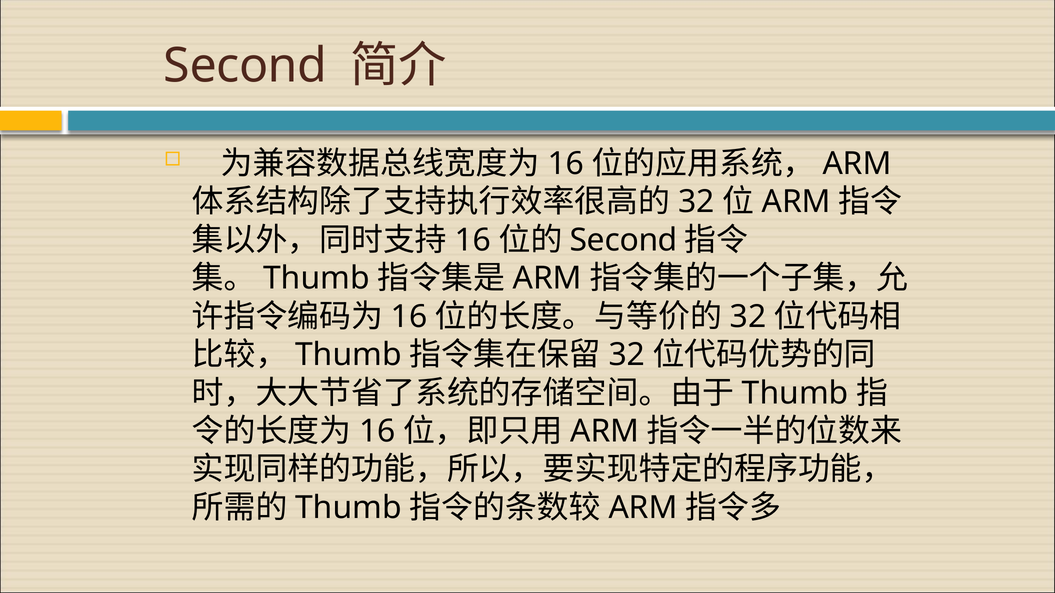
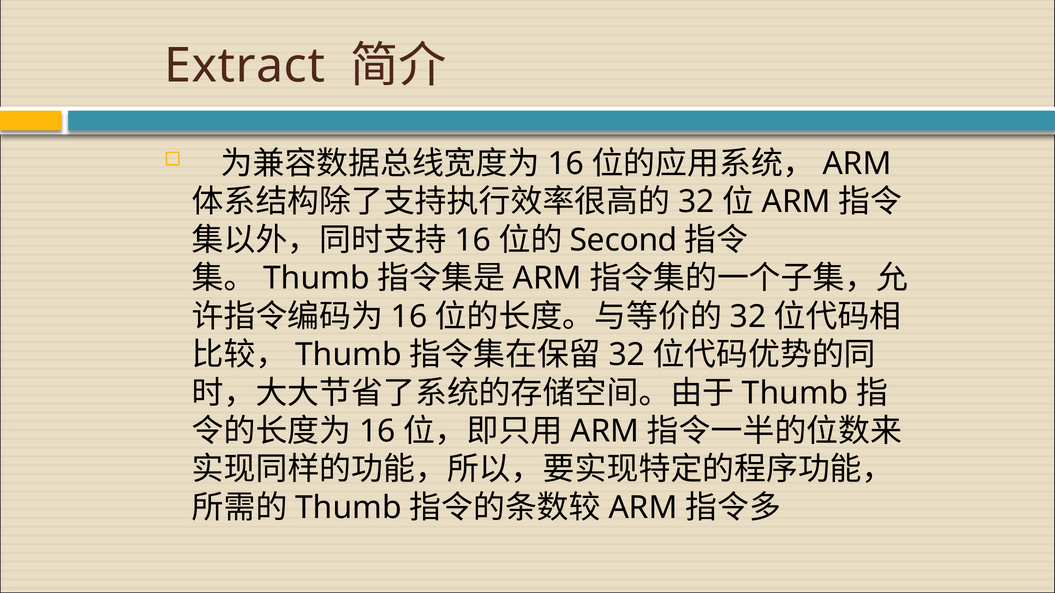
Second: Second -> Extract (245, 66)
